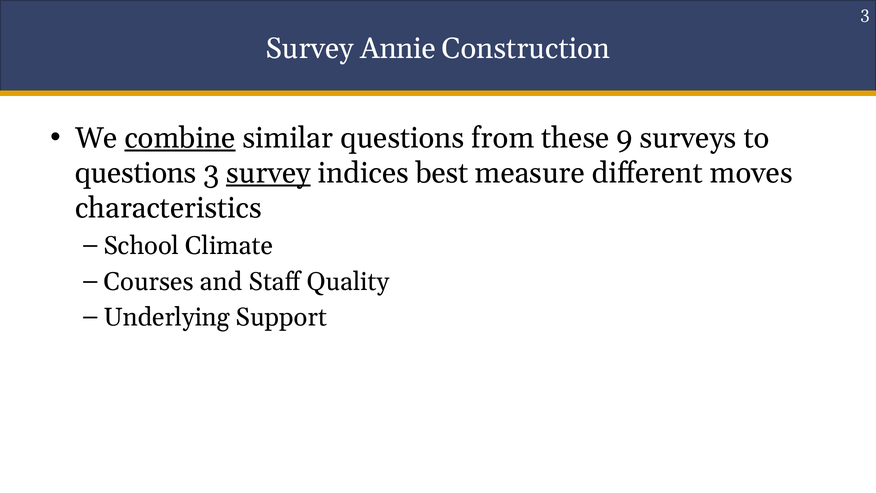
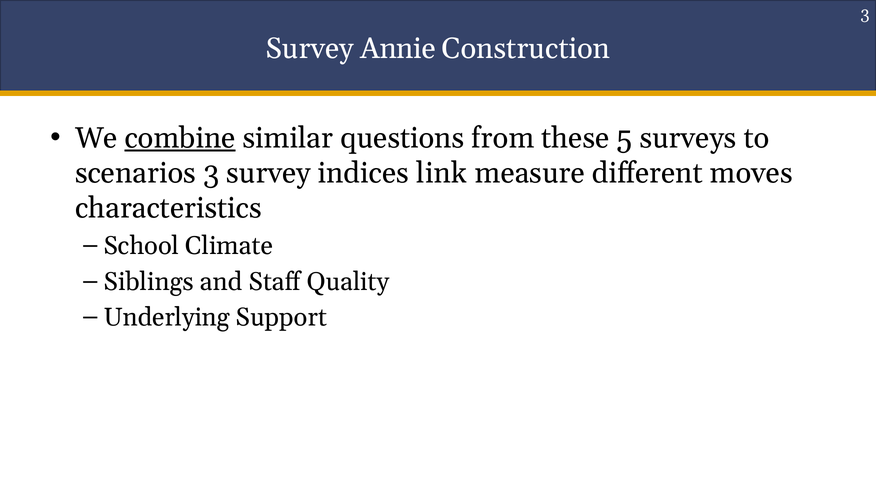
9: 9 -> 5 (624, 138)
questions: questions -> scenarios (136, 173)
survey underline: present -> none (268, 173)
best: best -> link (442, 173)
Courses: Courses -> Siblings (149, 281)
